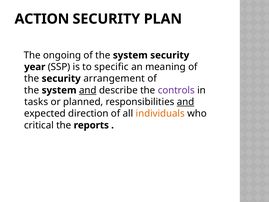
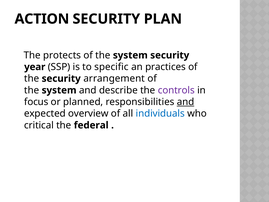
ongoing: ongoing -> protects (62, 55)
meaning: meaning -> practices (165, 67)
and underline: present -> none (88, 90)
tasks: tasks -> focus (36, 102)
direction: direction -> overview (88, 113)
individuals colour: orange -> blue (160, 113)
reports: reports -> federal (91, 125)
